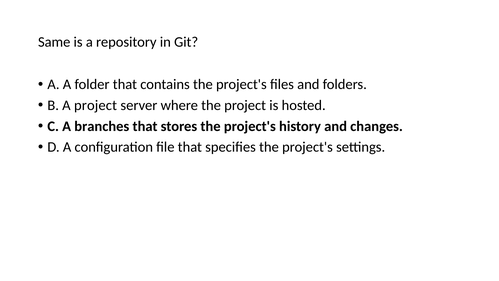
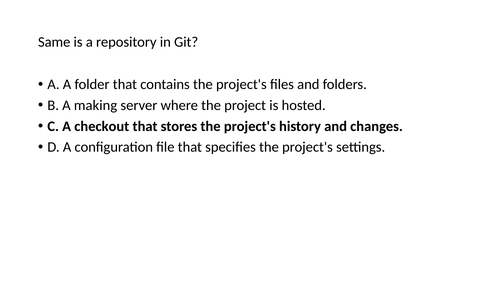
A project: project -> making (96, 105)
branches: branches -> checkout (102, 126)
